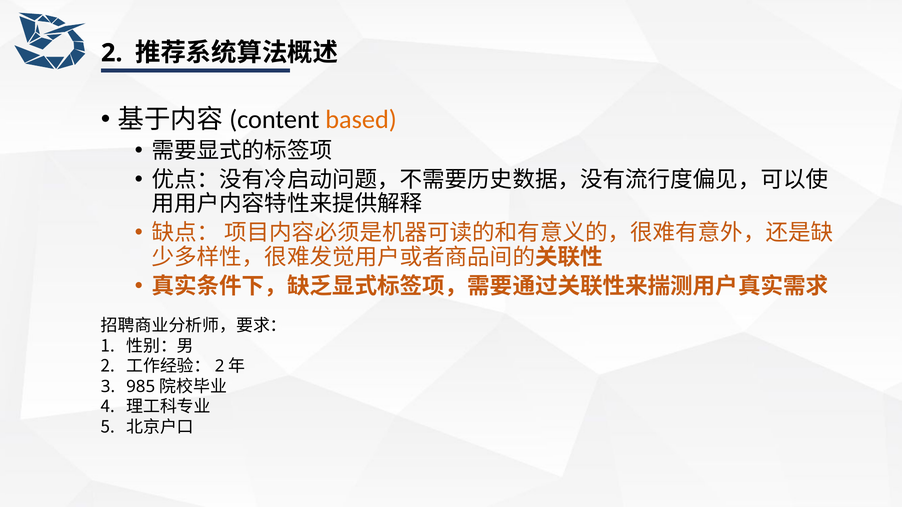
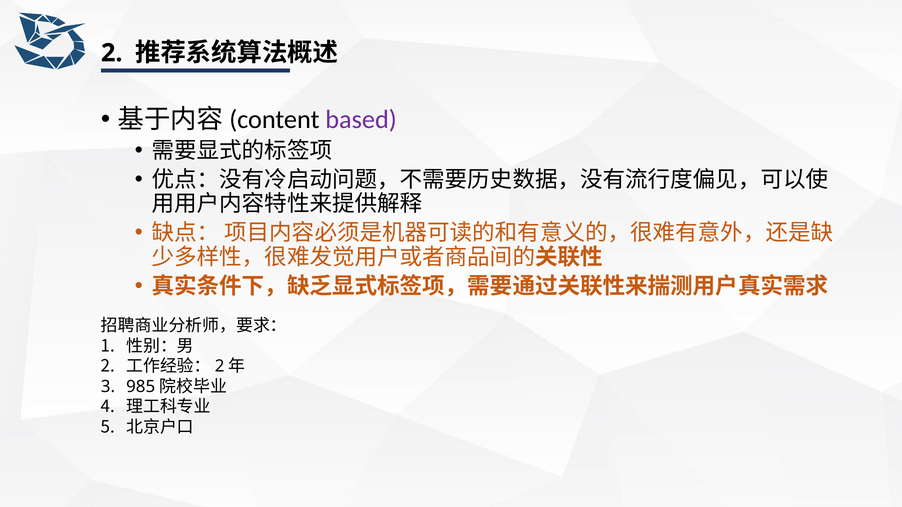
based colour: orange -> purple (361, 120)
